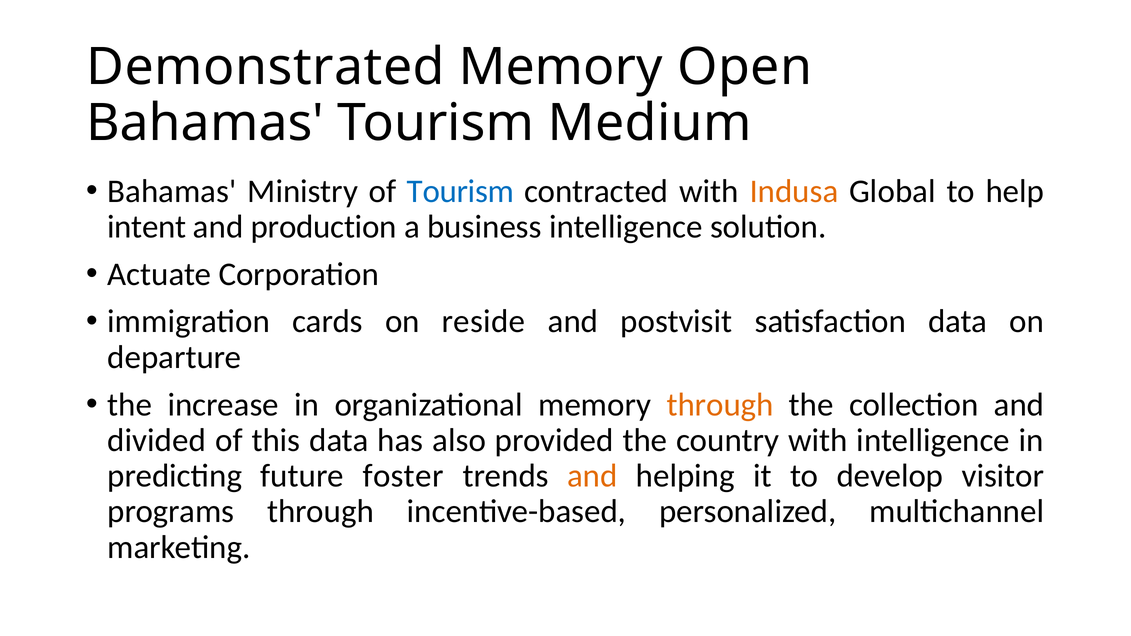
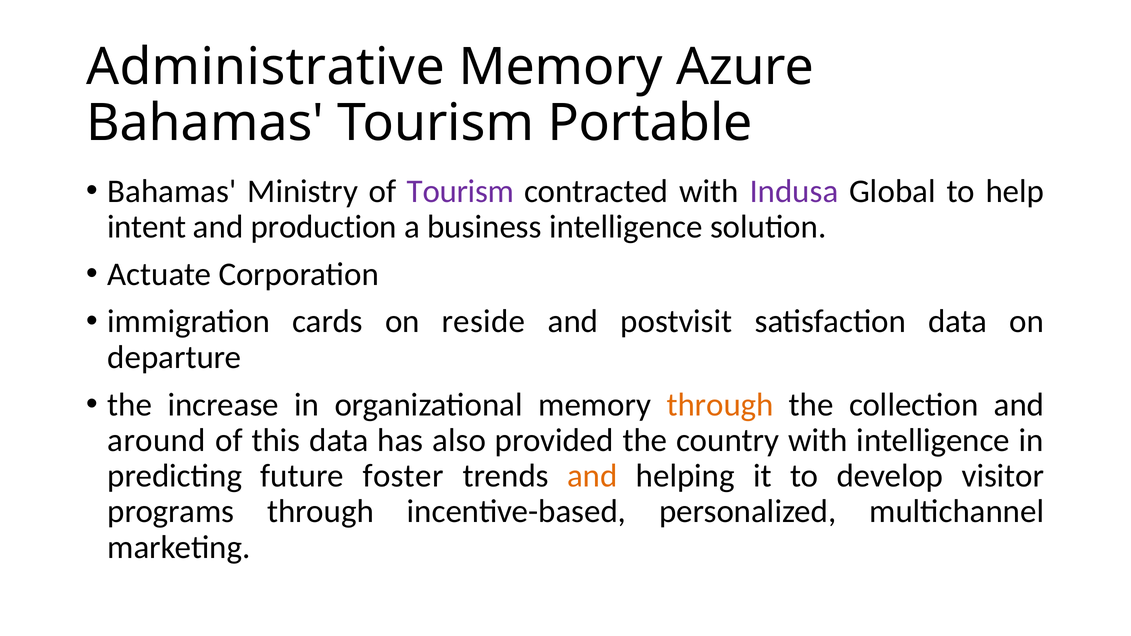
Demonstrated: Demonstrated -> Administrative (266, 67)
Open: Open -> Azure (745, 67)
Medium: Medium -> Portable (650, 123)
Tourism colour: blue -> purple (461, 191)
Indusa colour: orange -> purple (794, 191)
divided: divided -> around (157, 440)
